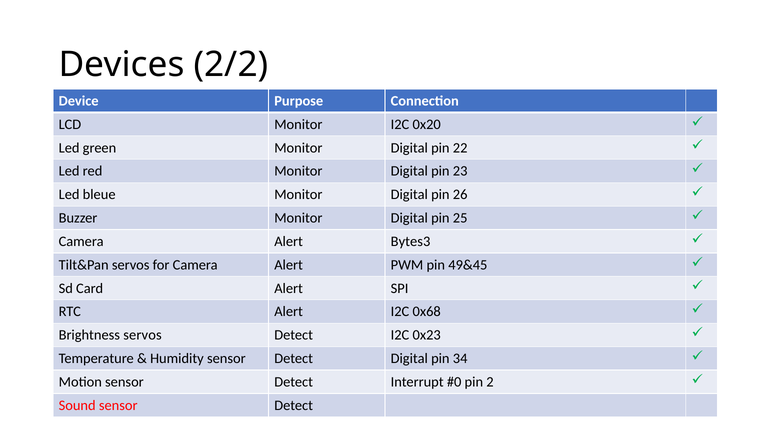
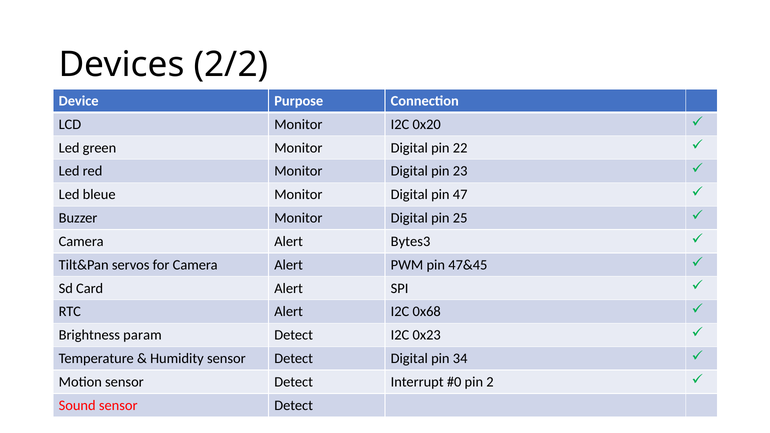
26: 26 -> 47 (460, 195)
49&45: 49&45 -> 47&45 (468, 265)
Brightness servos: servos -> param (142, 335)
